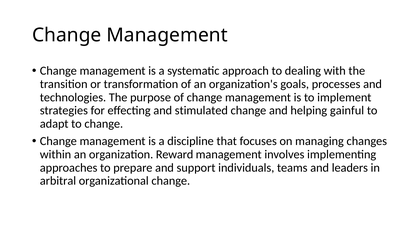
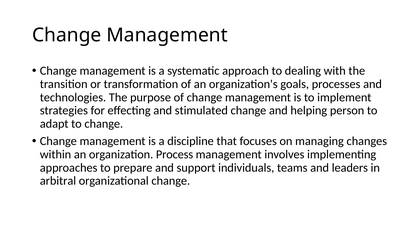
gainful: gainful -> person (347, 111)
Reward: Reward -> Process (175, 155)
